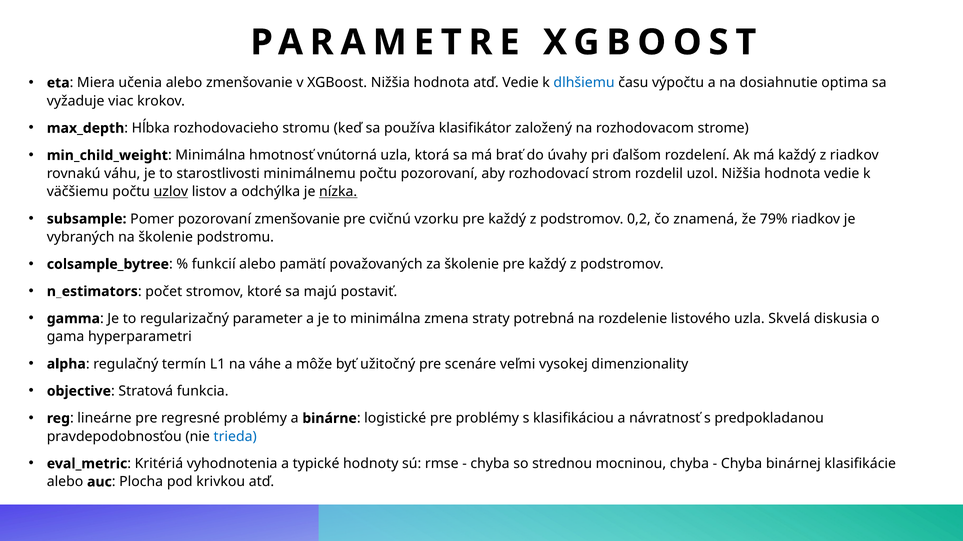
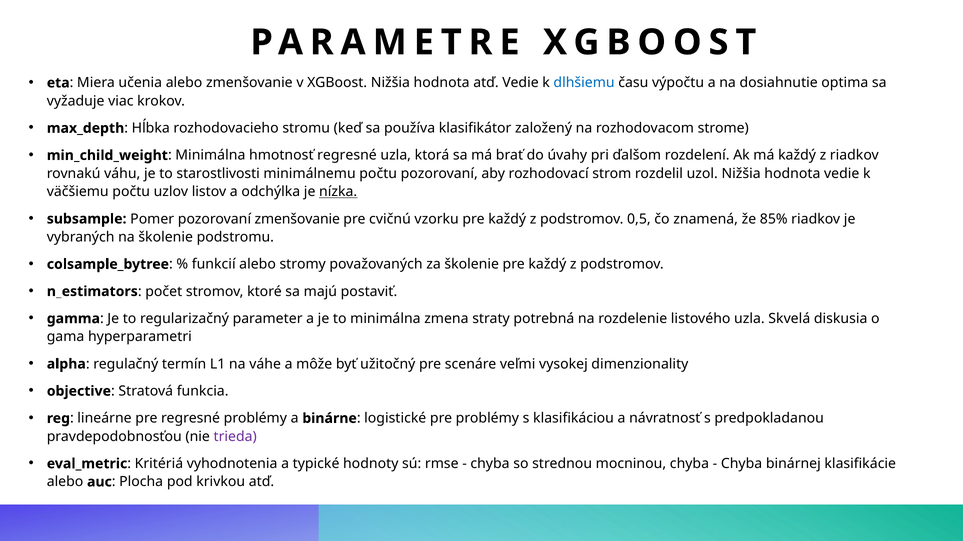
hmotnosť vnútorná: vnútorná -> regresné (347, 156)
uzlov underline: present -> none (171, 192)
0,2: 0,2 -> 0,5 (639, 219)
79%: 79% -> 85% (774, 219)
pamätí: pamätí -> stromy (303, 265)
trieda colour: blue -> purple (235, 437)
